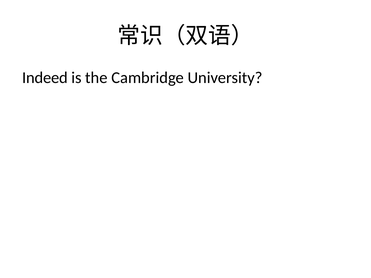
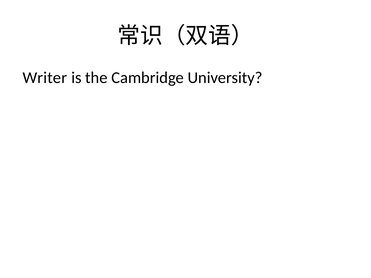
Indeed: Indeed -> Writer (45, 78)
